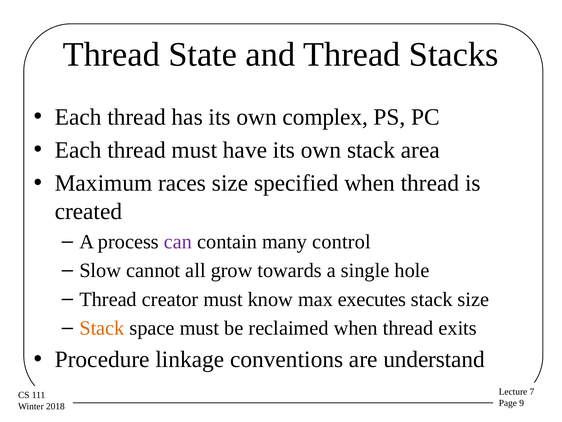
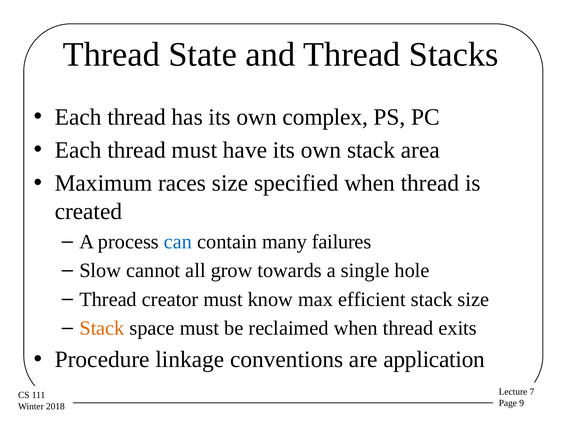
can colour: purple -> blue (178, 242)
control: control -> failures (342, 242)
executes: executes -> efficient (372, 299)
understand: understand -> application (434, 359)
